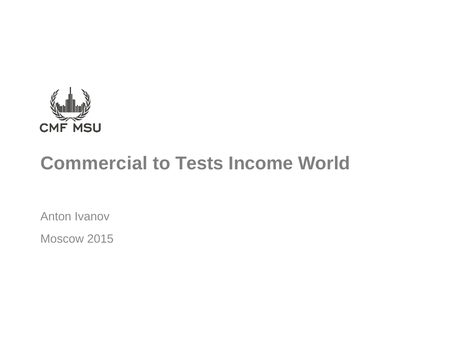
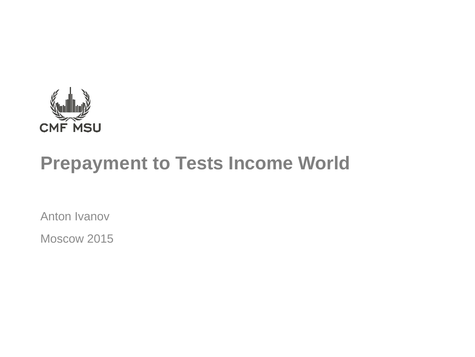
Commercial: Commercial -> Prepayment (94, 163)
